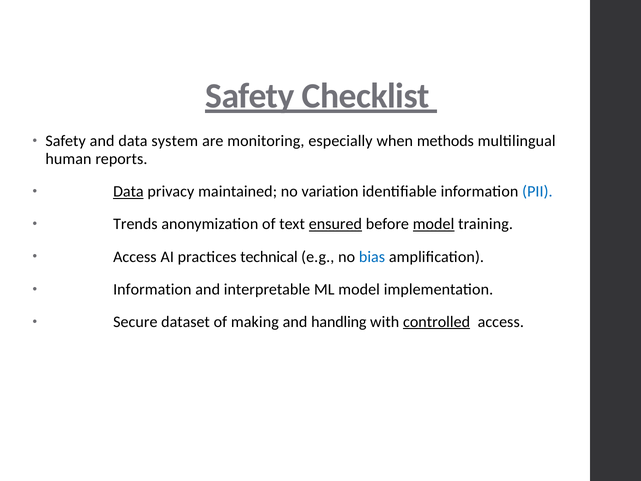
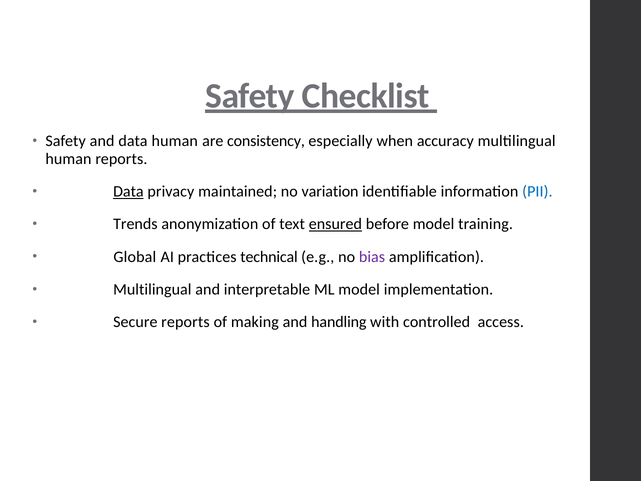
data system: system -> human (175, 141)
monitoring: monitoring -> consistency (266, 141)
methods: methods -> accuracy (445, 141)
model underline: present -> none (434, 224)
Access: Access -> Global (135, 257)
bias colour: blue -> purple (372, 257)
Information: Information -> Multilingual (152, 289)
Secure dataset: dataset -> reports (185, 322)
controlled underline: present -> none (437, 322)
